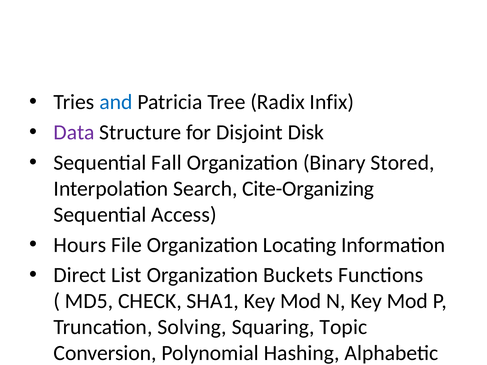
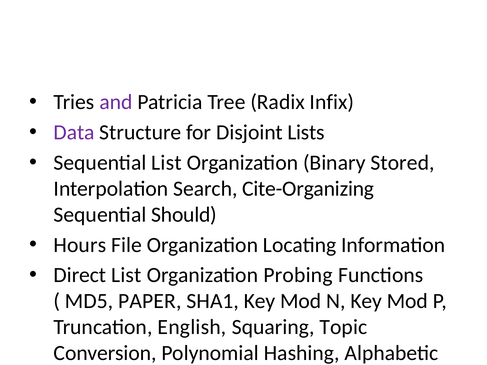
and colour: blue -> purple (116, 102)
Disk: Disk -> Lists (306, 132)
Sequential Fall: Fall -> List (166, 163)
Access: Access -> Should (184, 215)
Buckets: Buckets -> Probing (298, 275)
CHECK: CHECK -> PAPER (150, 301)
Solving: Solving -> English (192, 327)
